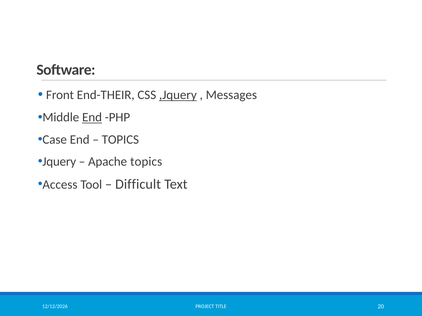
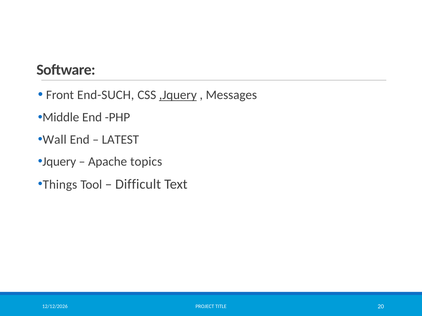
End-THEIR: End-THEIR -> End-SUCH (106, 95)
End underline: present -> none (92, 118)
Case: Case -> Wall (55, 140)
TOPICS: TOPICS -> LATEST (120, 140)
Access: Access -> Things (60, 185)
